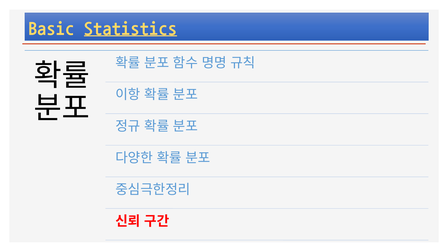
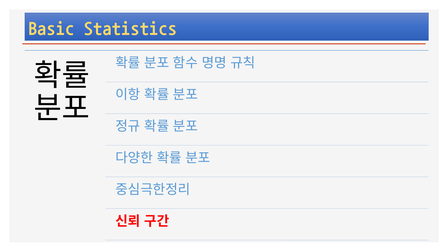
Statistics underline: present -> none (130, 28)
